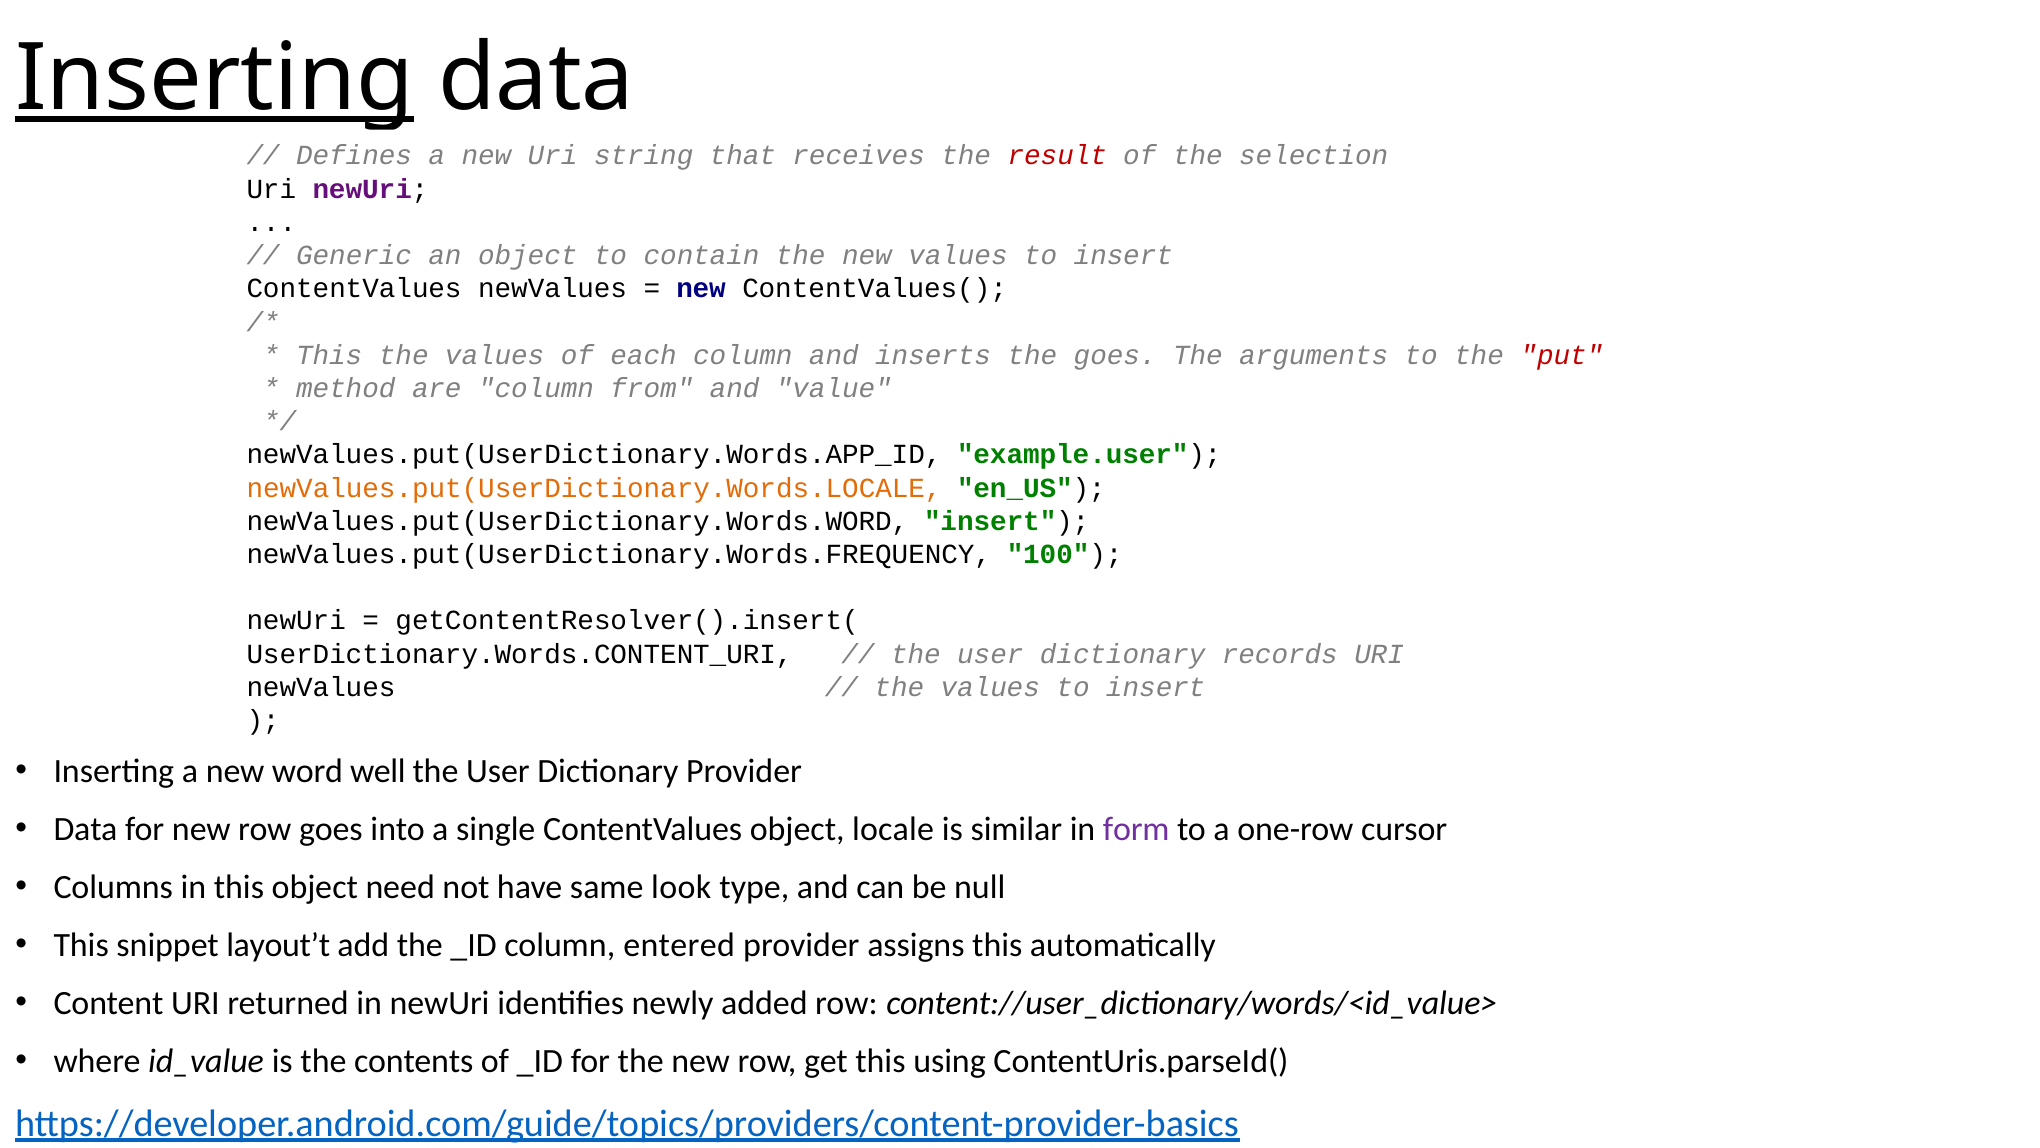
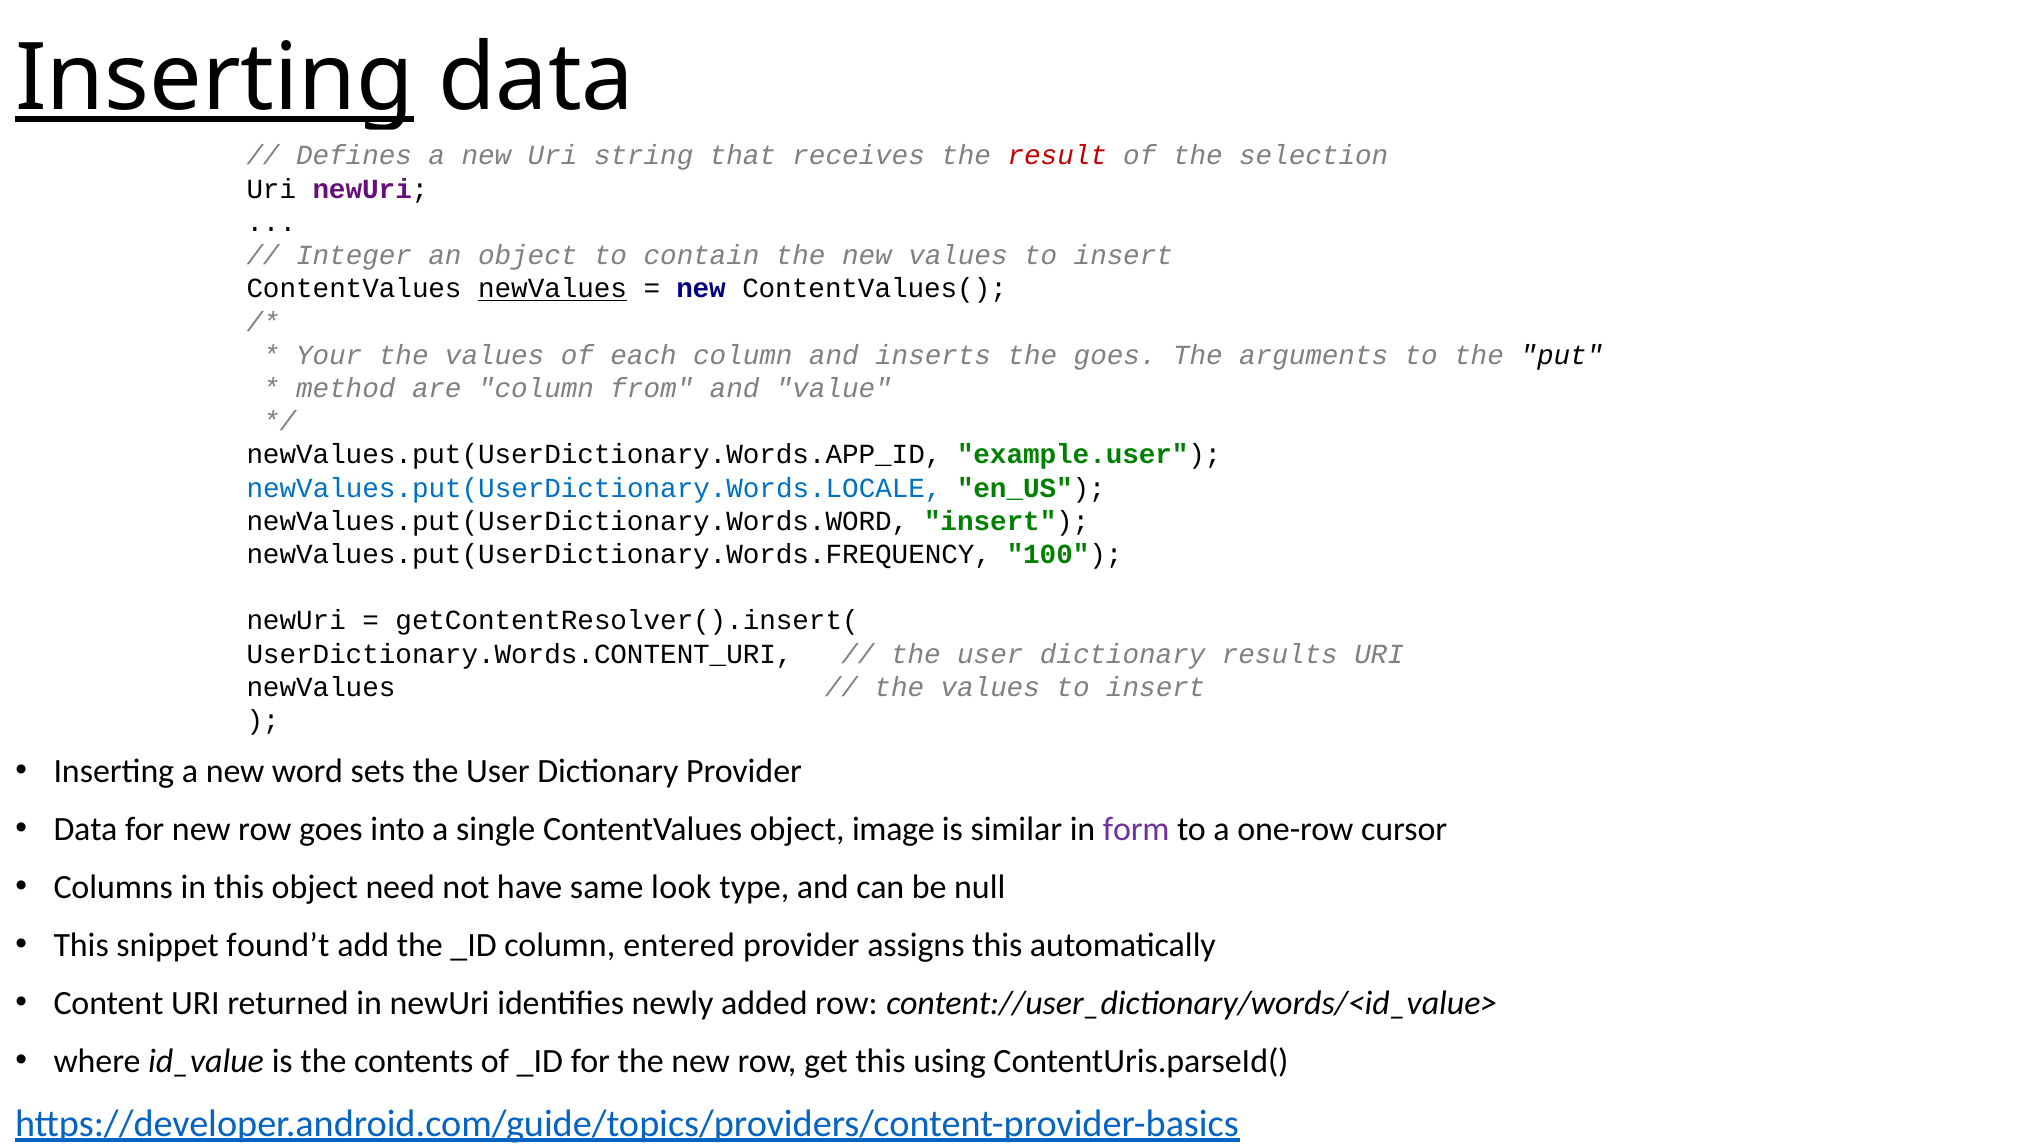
Generic: Generic -> Integer (354, 255)
newValues underline: none -> present (553, 289)
This: This -> Your (329, 355)
put colour: red -> black (1562, 355)
newValues.put(UserDictionary.Words.LOCALE colour: orange -> blue (594, 488)
records: records -> results (1280, 654)
well: well -> sets (378, 771)
locale: locale -> image (893, 829)
layout’t: layout’t -> found’t (278, 945)
